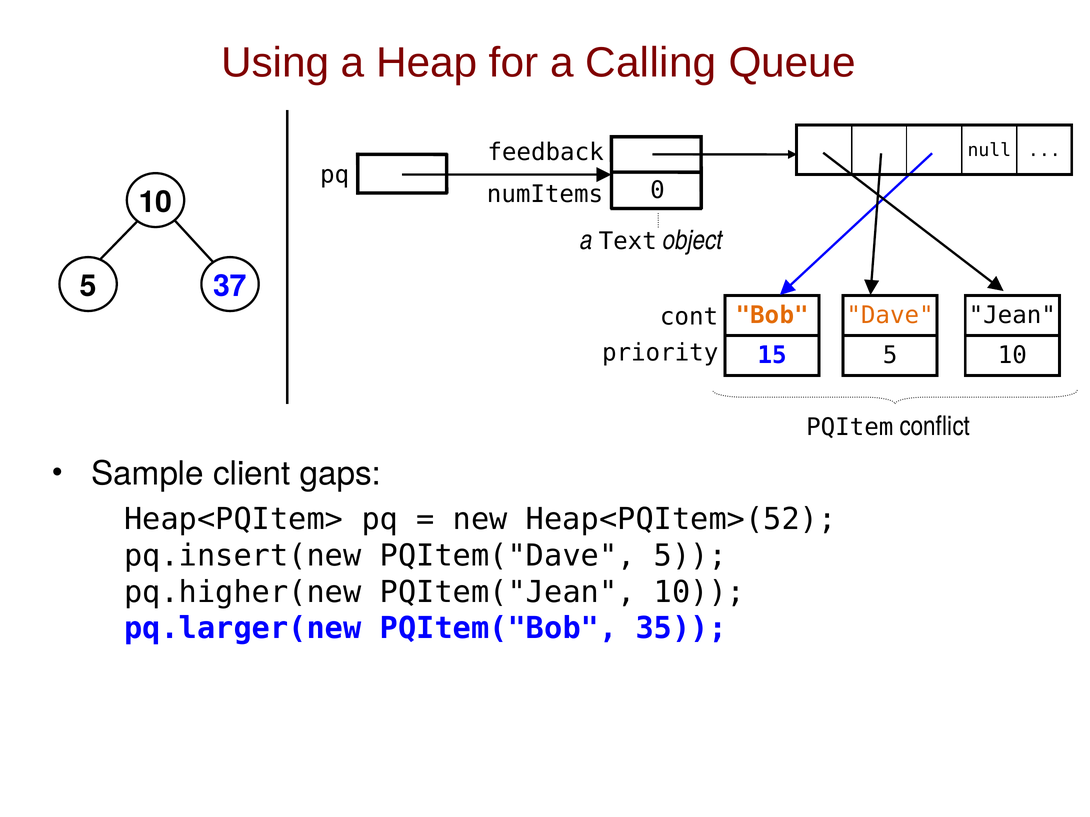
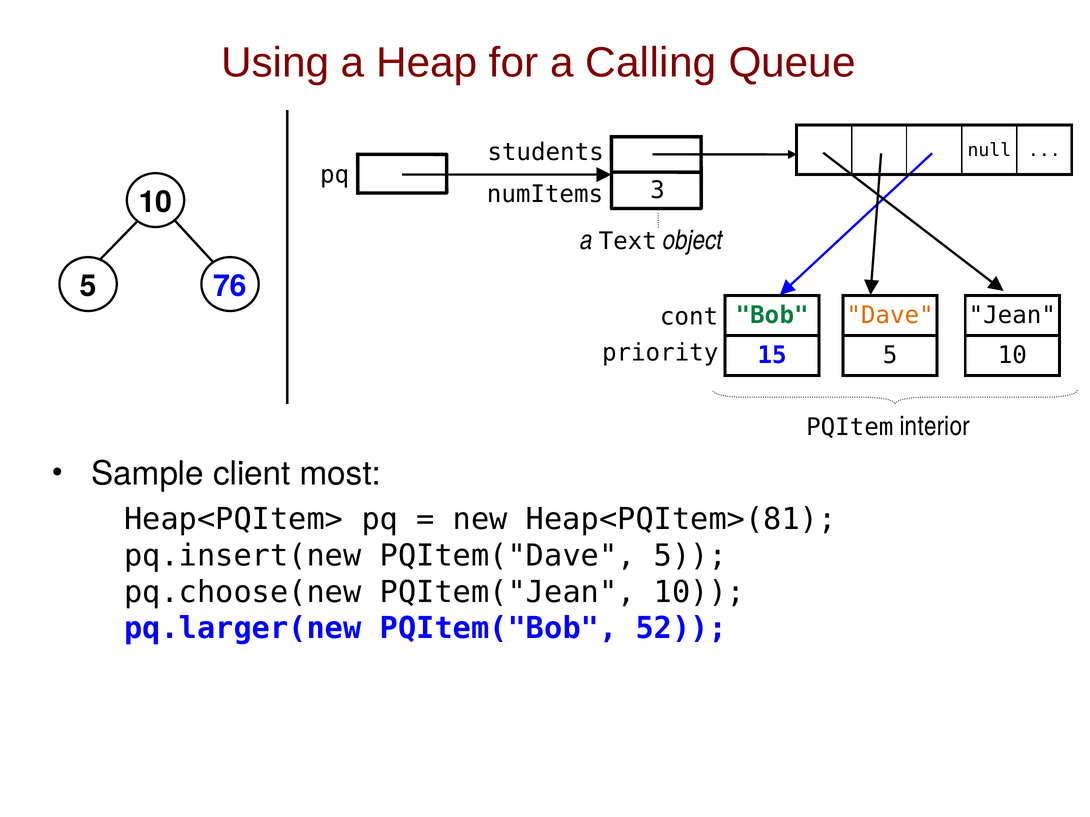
feedback: feedback -> students (546, 152)
0: 0 -> 3 (657, 190)
37: 37 -> 76 (230, 286)
Bob colour: orange -> green (772, 315)
conflict: conflict -> interior (935, 427)
gaps: gaps -> most (340, 474)
Heap<PQItem>(52: Heap<PQItem>(52 -> Heap<PQItem>(81 (681, 520)
pq.higher(new: pq.higher(new -> pq.choose(new (243, 592)
35: 35 -> 52 (681, 629)
